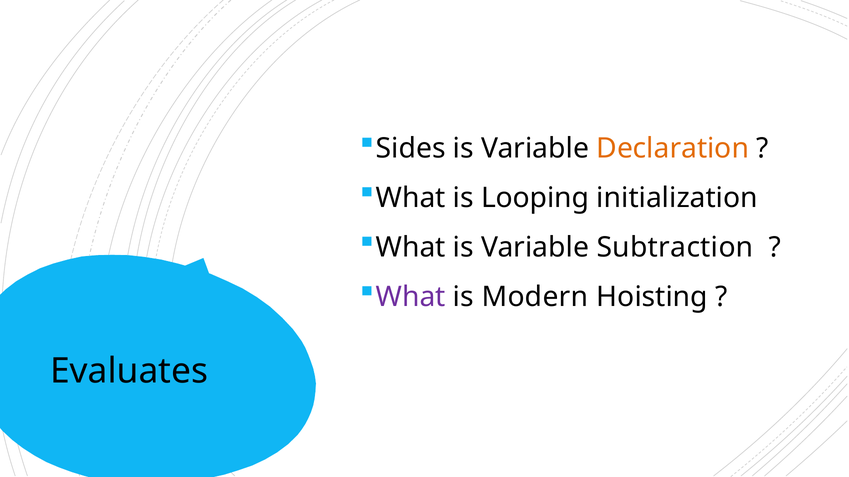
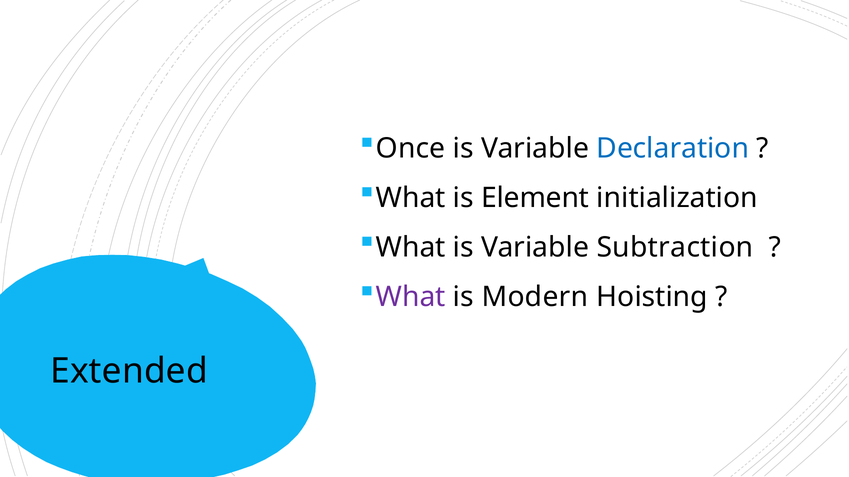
Sides: Sides -> Once (411, 148)
Declaration colour: orange -> blue (673, 148)
Looping: Looping -> Element (535, 198)
Evaluates: Evaluates -> Extended (129, 372)
